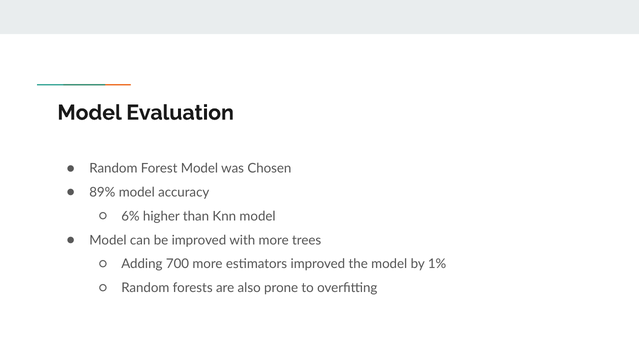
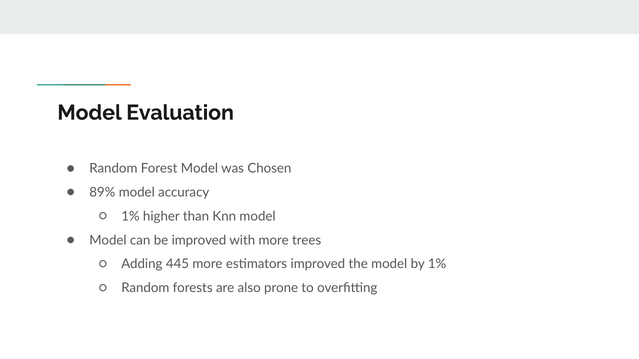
6%: 6% -> 1% (130, 216)
700: 700 -> 445 (177, 264)
